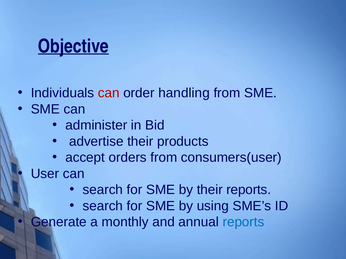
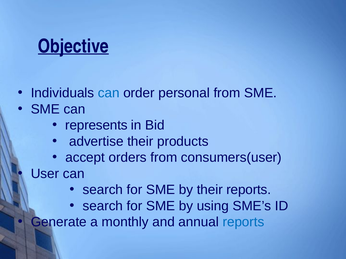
can colour: red -> blue (109, 93)
handling: handling -> personal (184, 93)
administer: administer -> represents (96, 125)
